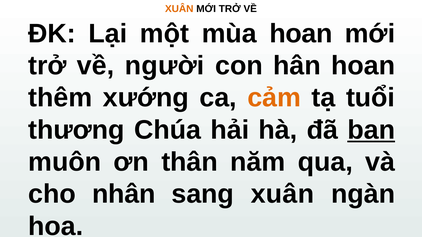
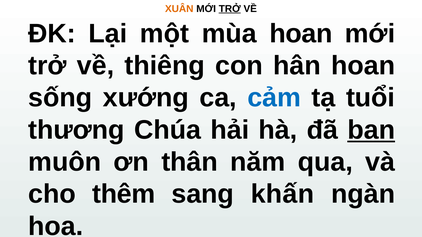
TRỞ underline: none -> present (230, 9)
người: người -> thiêng (165, 66)
thêm: thêm -> sống (60, 98)
cảm colour: orange -> blue (274, 98)
nhân: nhân -> thêm (124, 194)
sang xuân: xuân -> khấn (282, 194)
